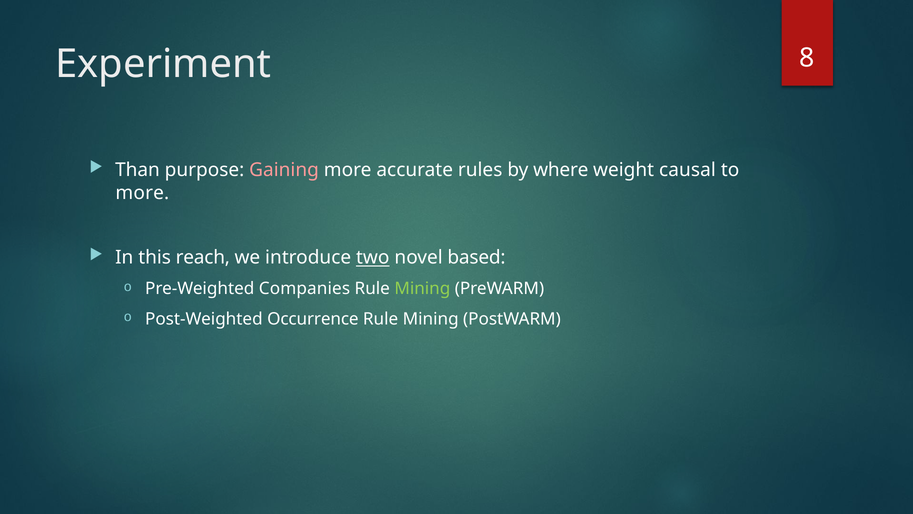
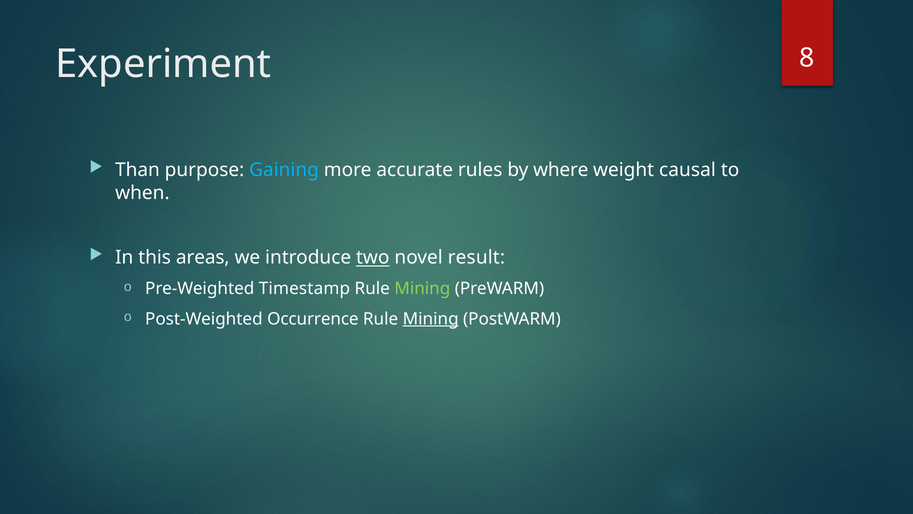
Gaining colour: pink -> light blue (284, 170)
more: more -> when (142, 193)
reach: reach -> areas (203, 257)
based: based -> result (476, 257)
Companies: Companies -> Timestamp (304, 289)
Mining underline: none -> present (431, 319)
